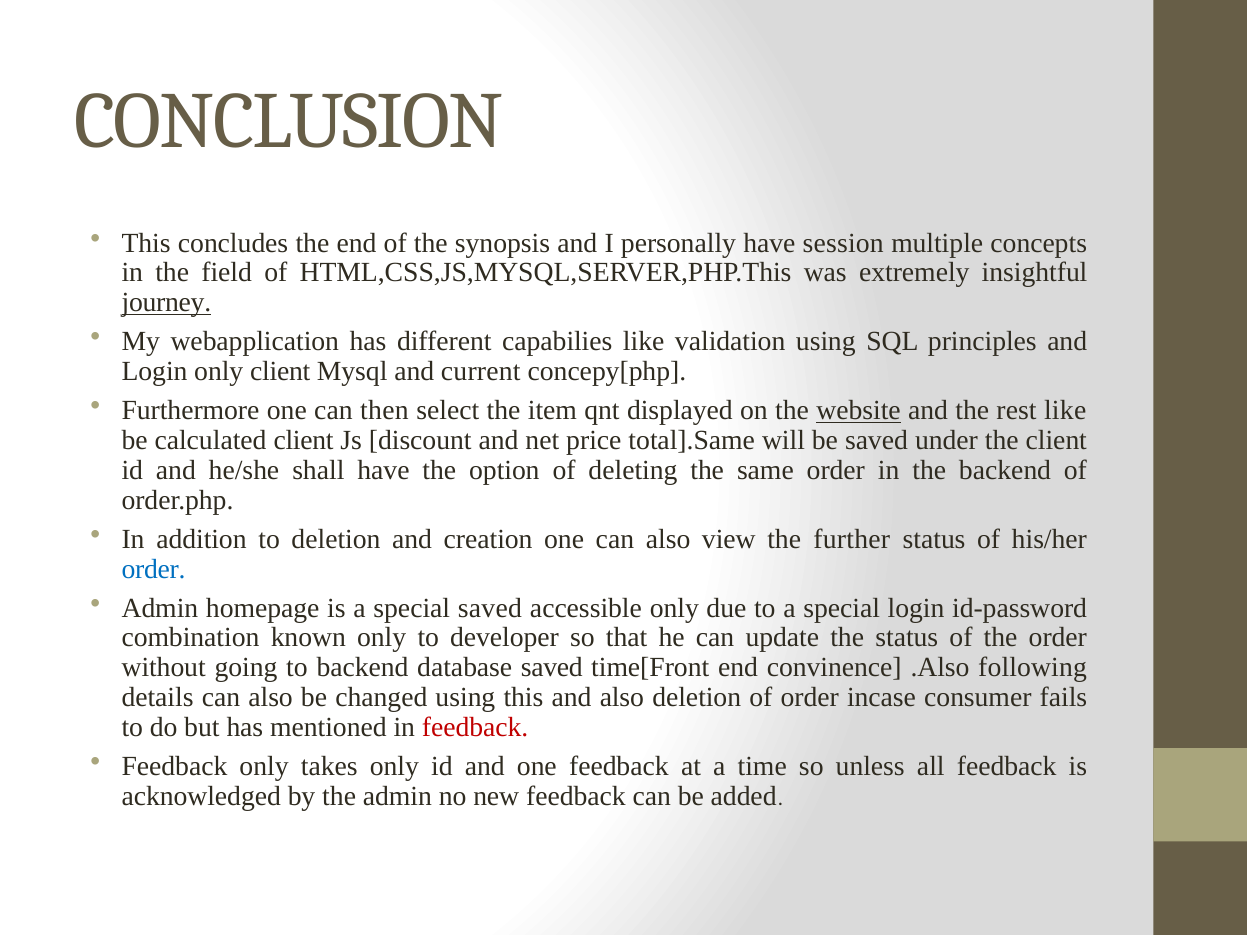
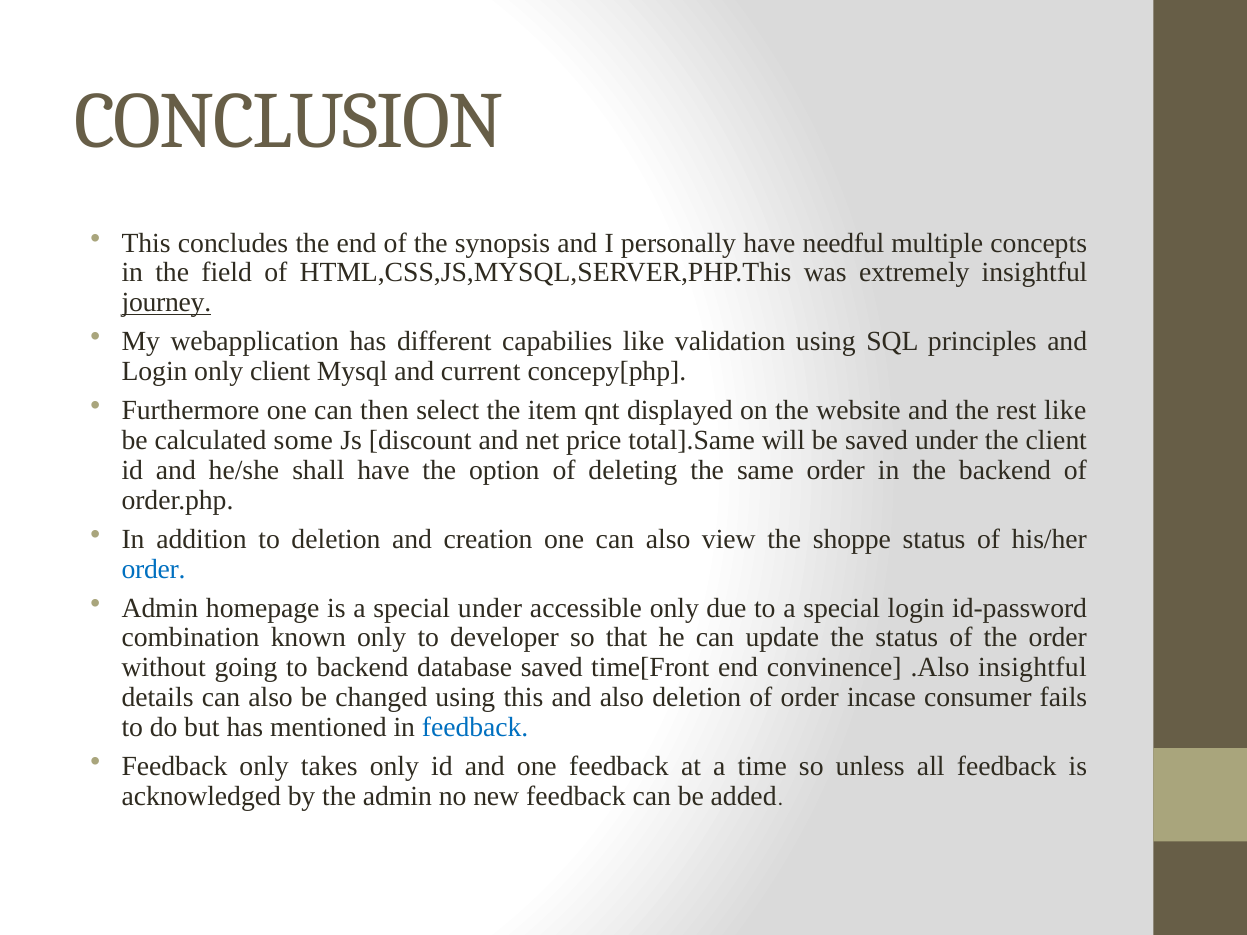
session: session -> needful (843, 243)
website underline: present -> none (859, 411)
calculated client: client -> some (303, 440)
further: further -> shoppe (852, 539)
special saved: saved -> under (490, 608)
.Also following: following -> insightful (1032, 668)
feedback colour: red -> blue (475, 728)
